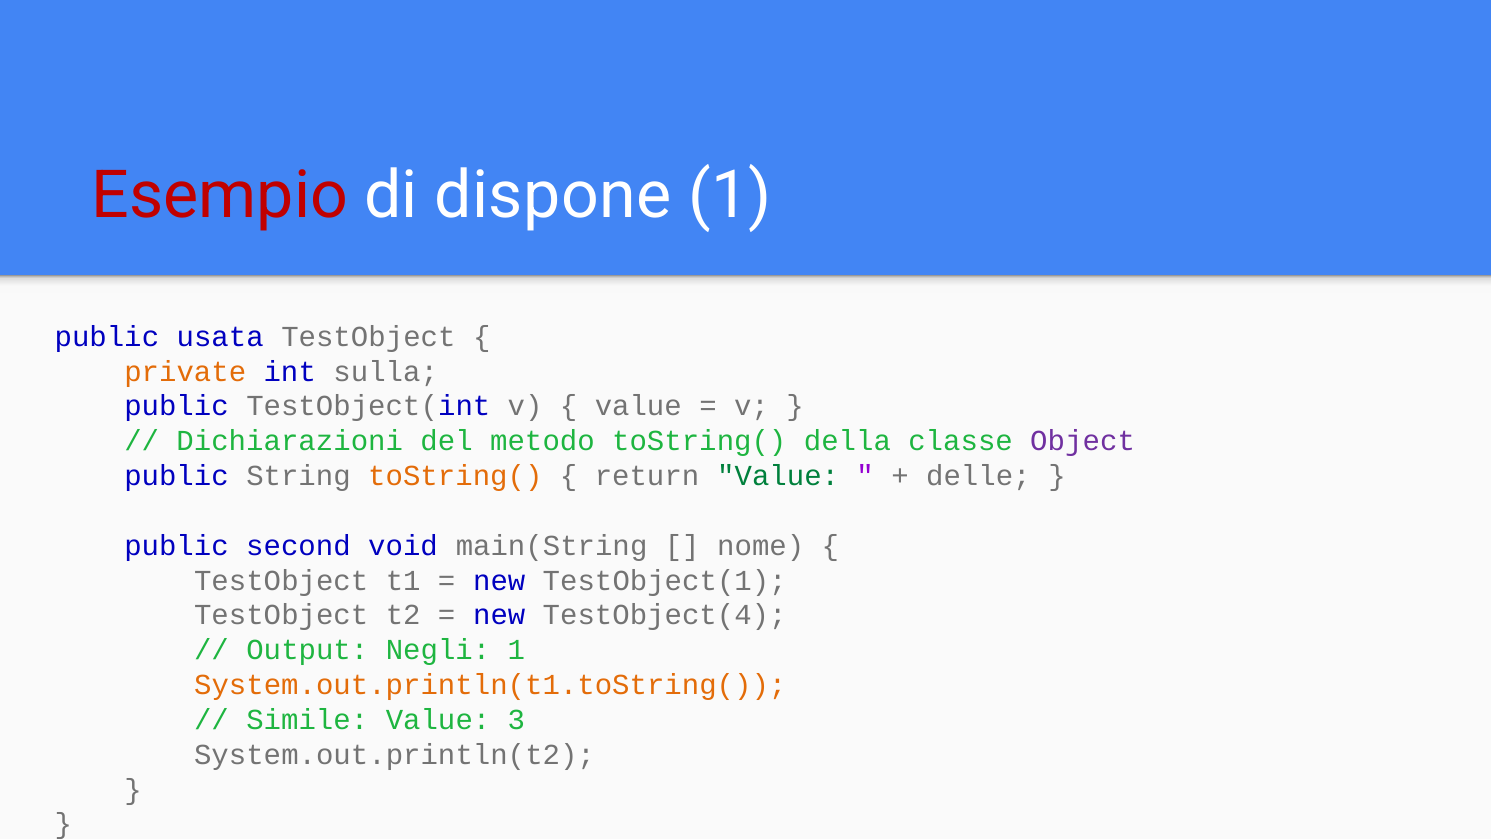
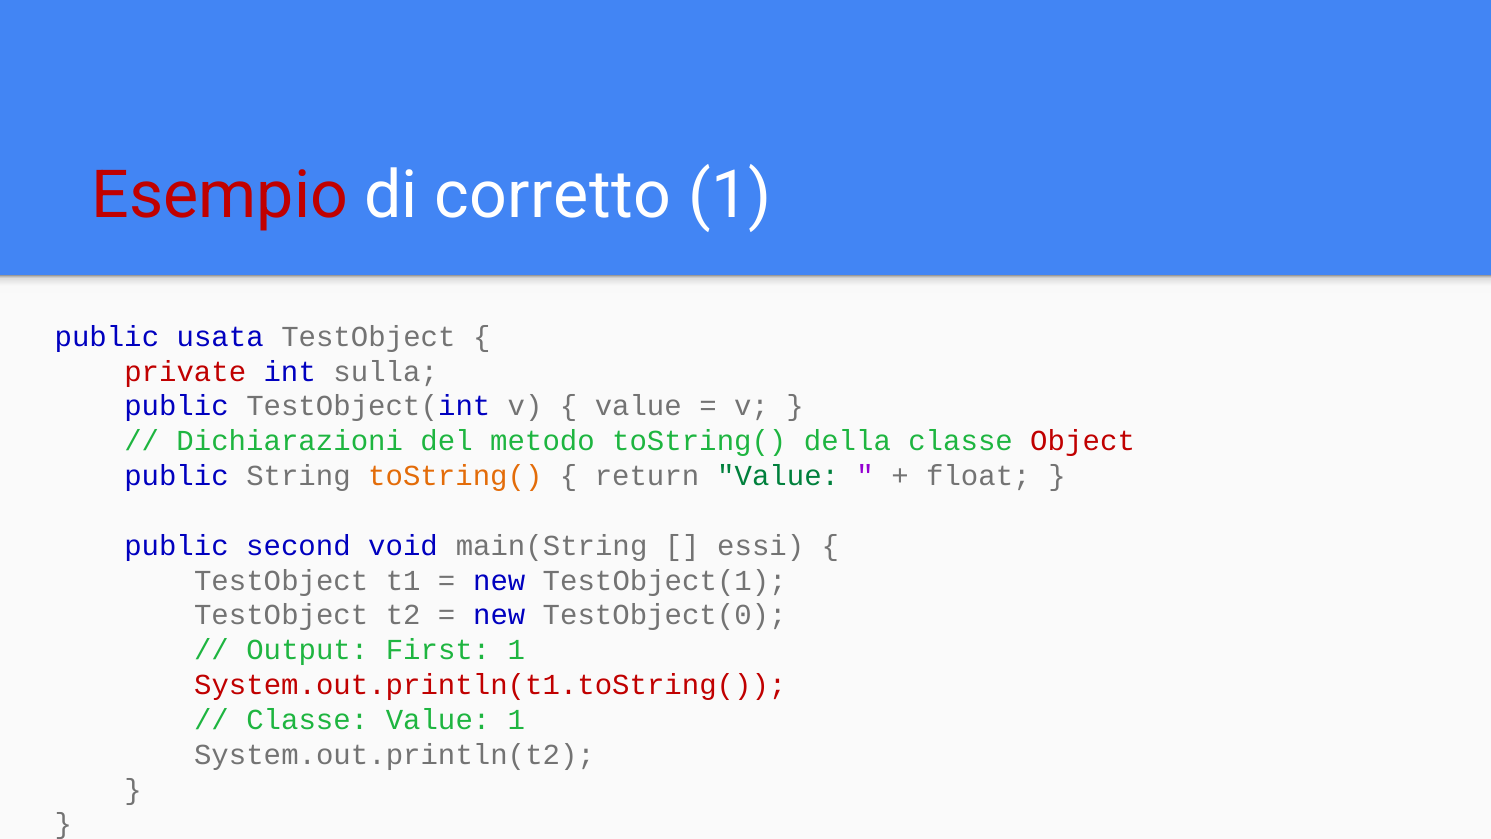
dispone: dispone -> corretto (553, 196)
private colour: orange -> red (185, 371)
Object colour: purple -> red (1083, 441)
delle: delle -> float (978, 476)
nome: nome -> essi (761, 546)
TestObject(4: TestObject(4 -> TestObject(0 (665, 615)
Negli: Negli -> First (438, 650)
System.out.println(t1.toString( colour: orange -> red (490, 685)
Simile: Simile -> Classe (307, 720)
Value 3: 3 -> 1 (516, 720)
